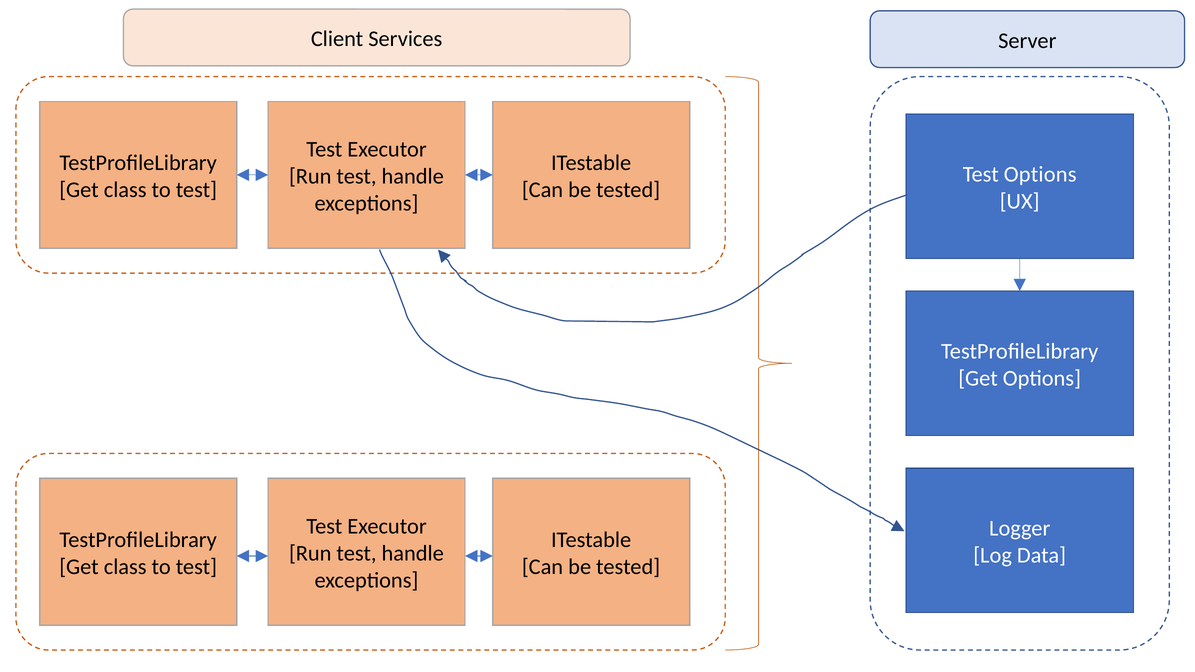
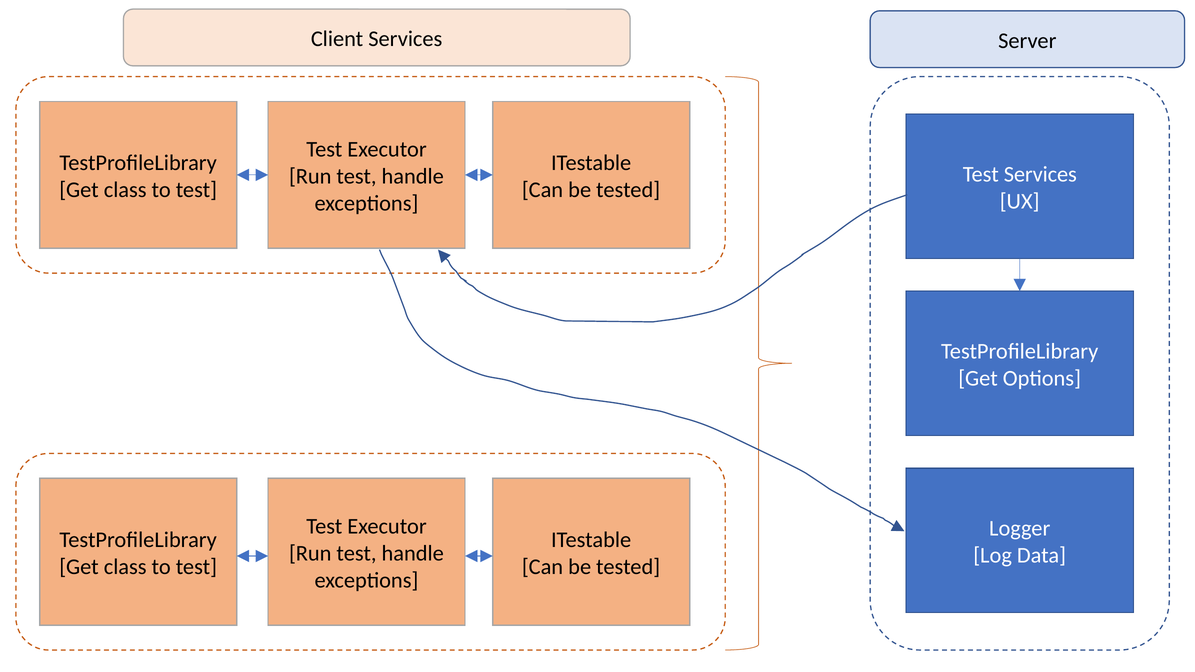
Test Options: Options -> Services (1040, 174)
